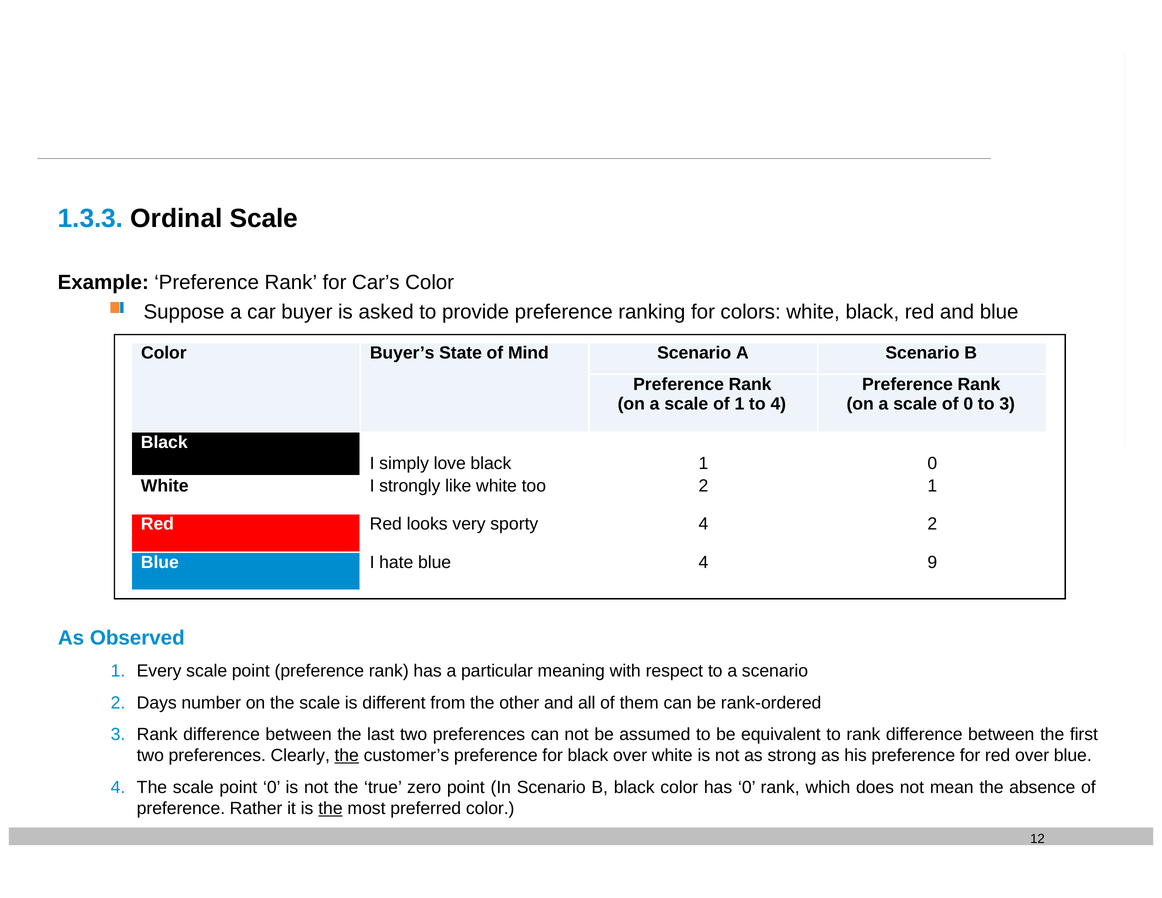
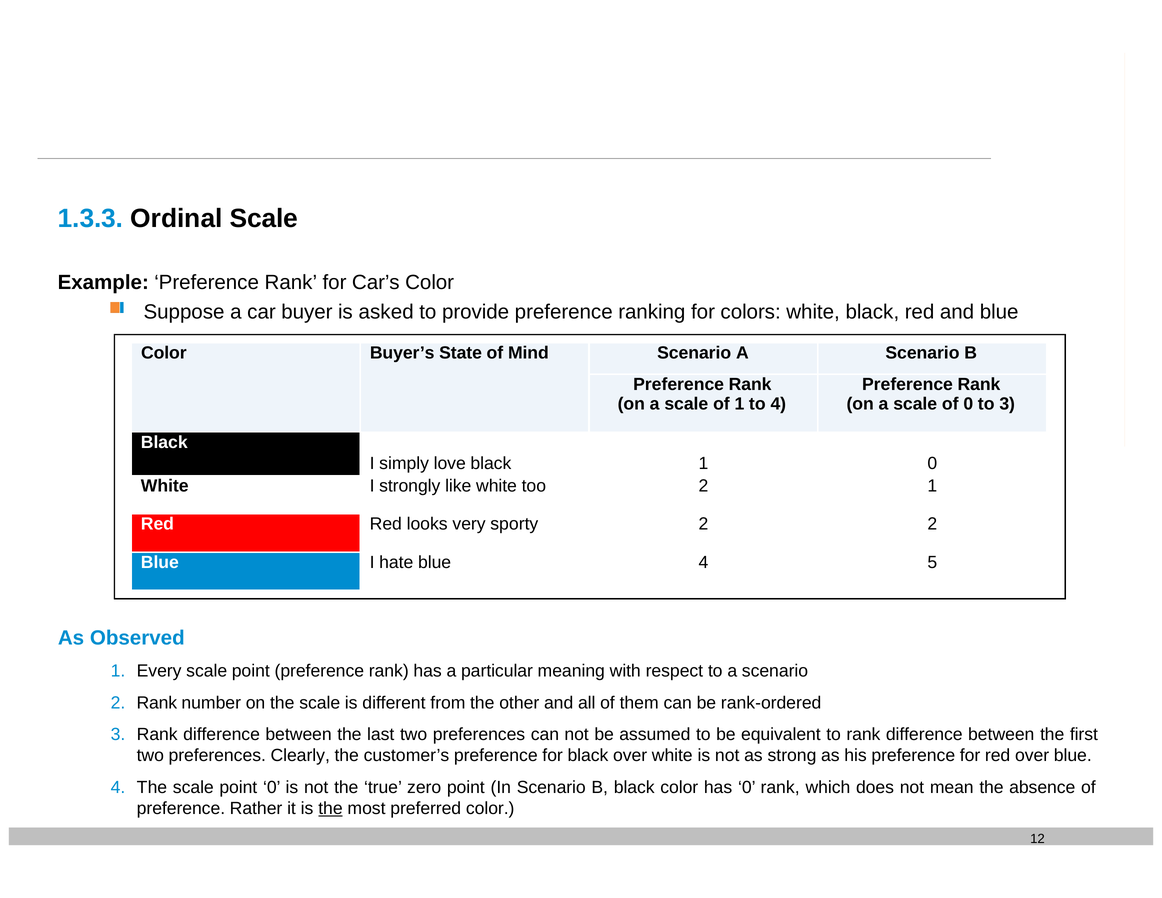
sporty 4: 4 -> 2 (703, 524)
9: 9 -> 5 (932, 562)
2 Days: Days -> Rank (157, 703)
the underline: present -> none (347, 756)
